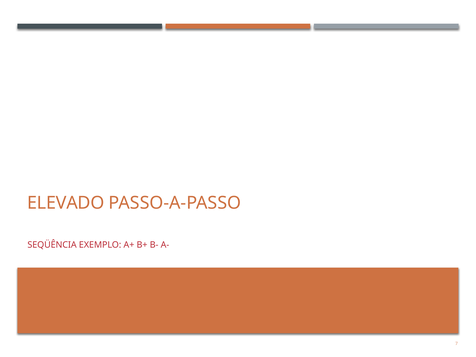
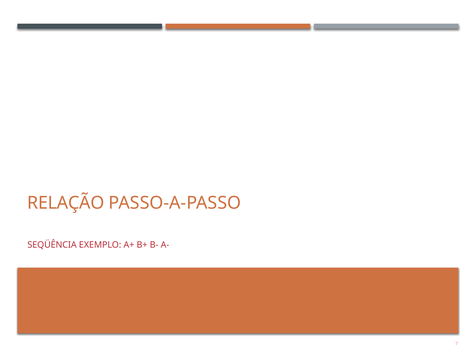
ELEVADO: ELEVADO -> RELAÇÃO (66, 203)
